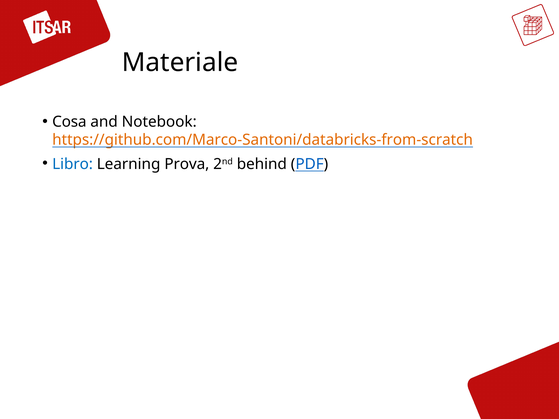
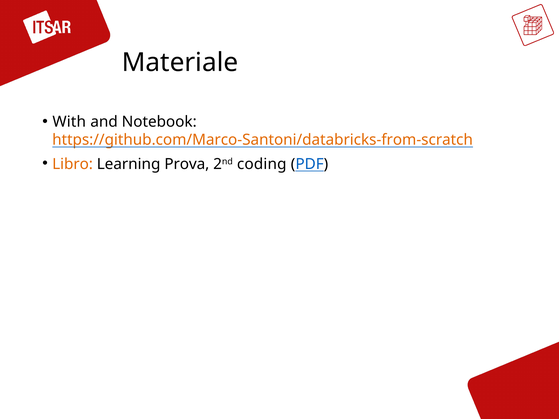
Cosa: Cosa -> With (69, 122)
Libro colour: blue -> orange (73, 164)
behind: behind -> coding (262, 164)
